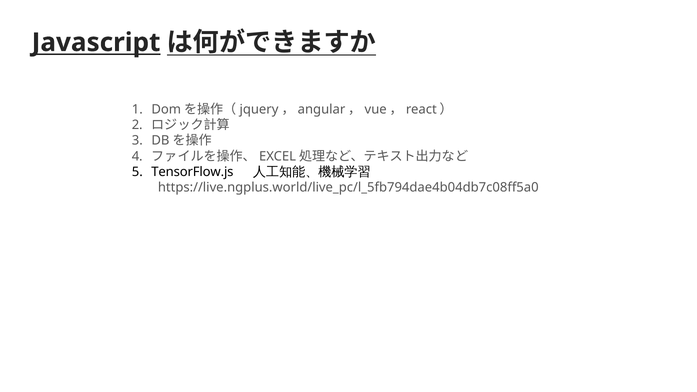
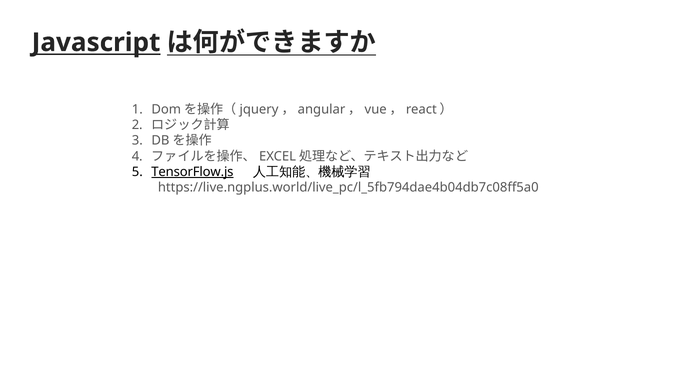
TensorFlow.js underline: none -> present (192, 172)
